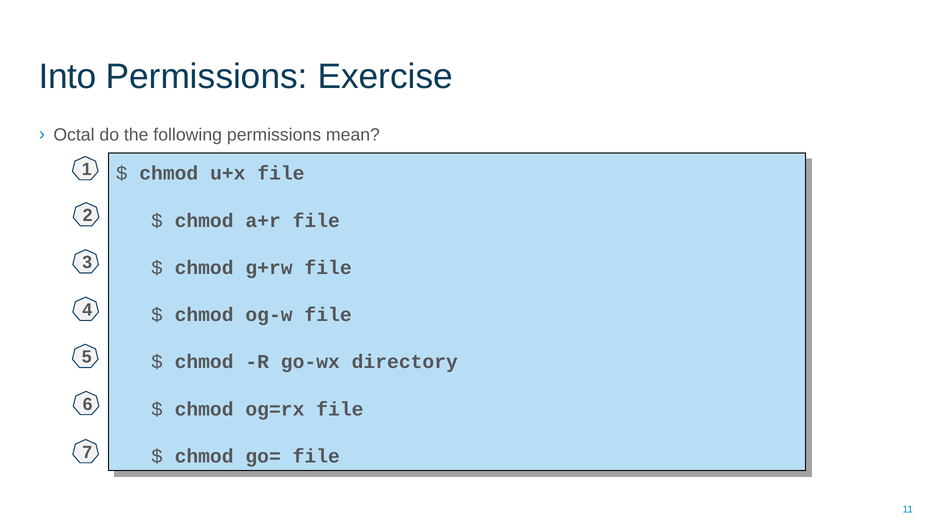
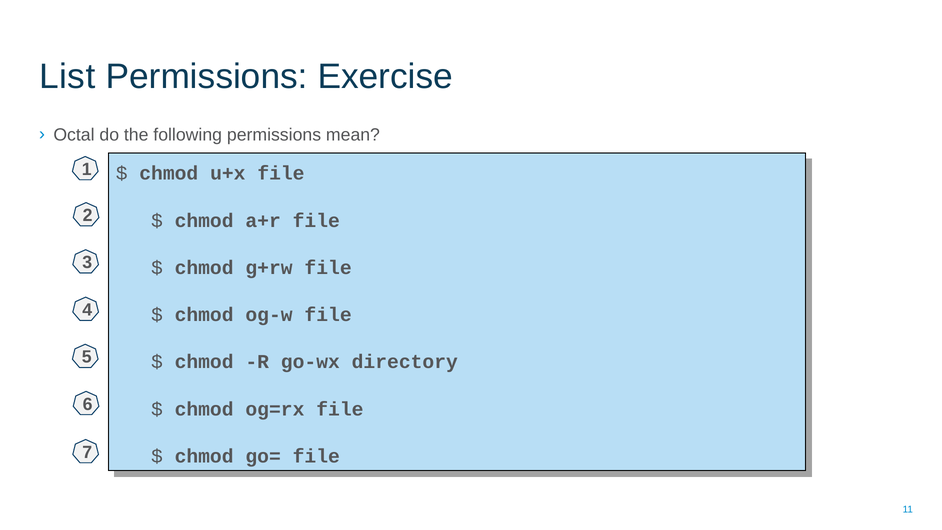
Into: Into -> List (67, 76)
